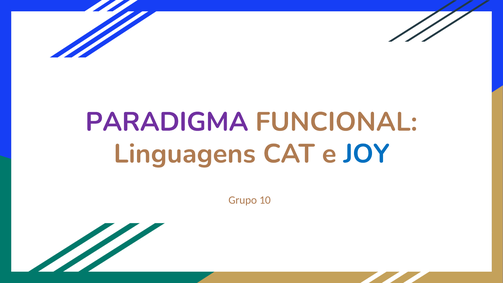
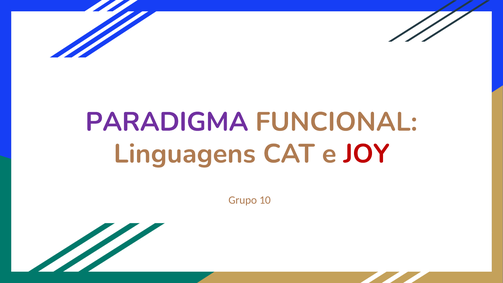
JOY colour: blue -> red (366, 154)
